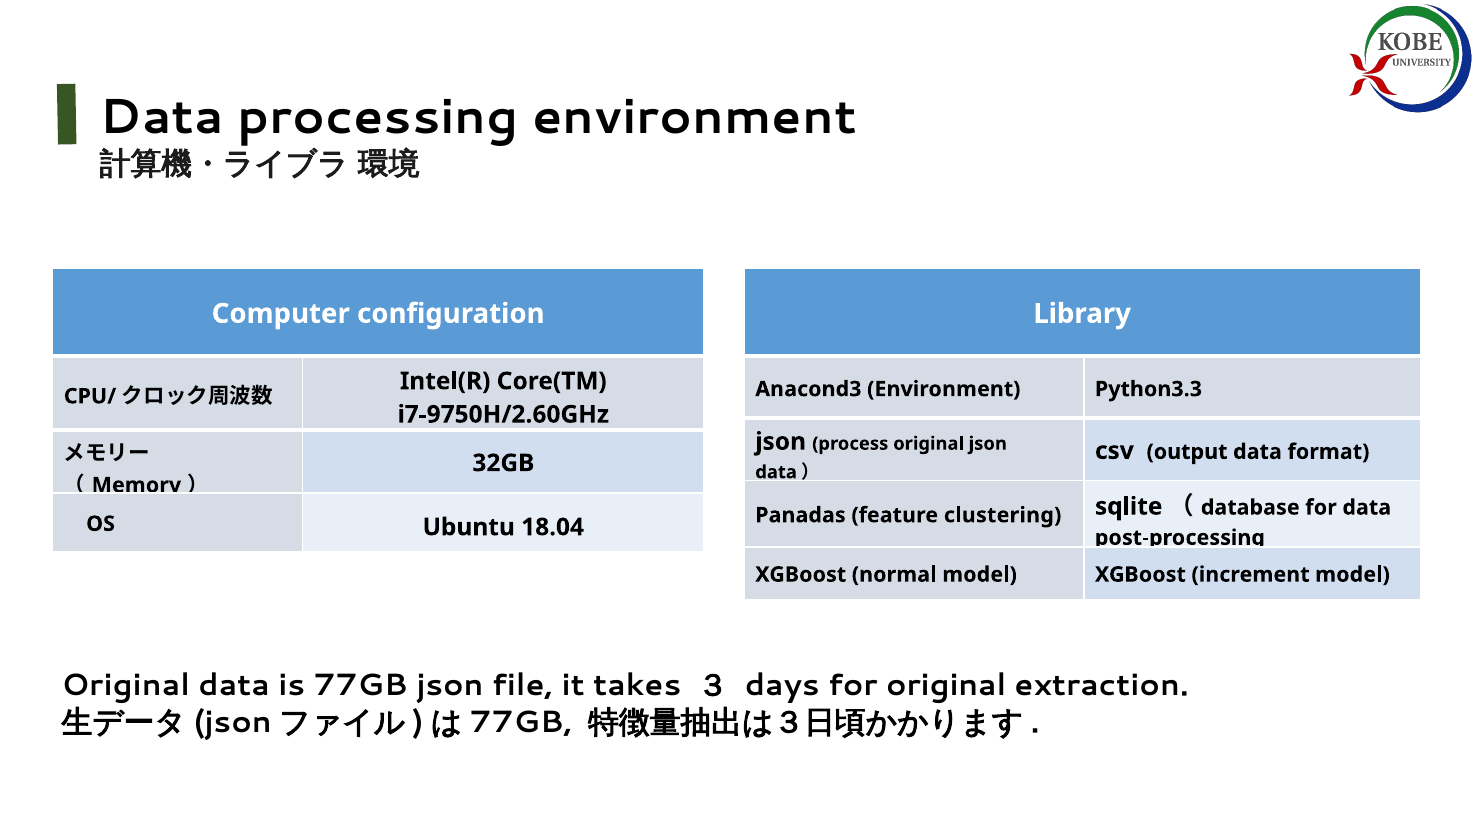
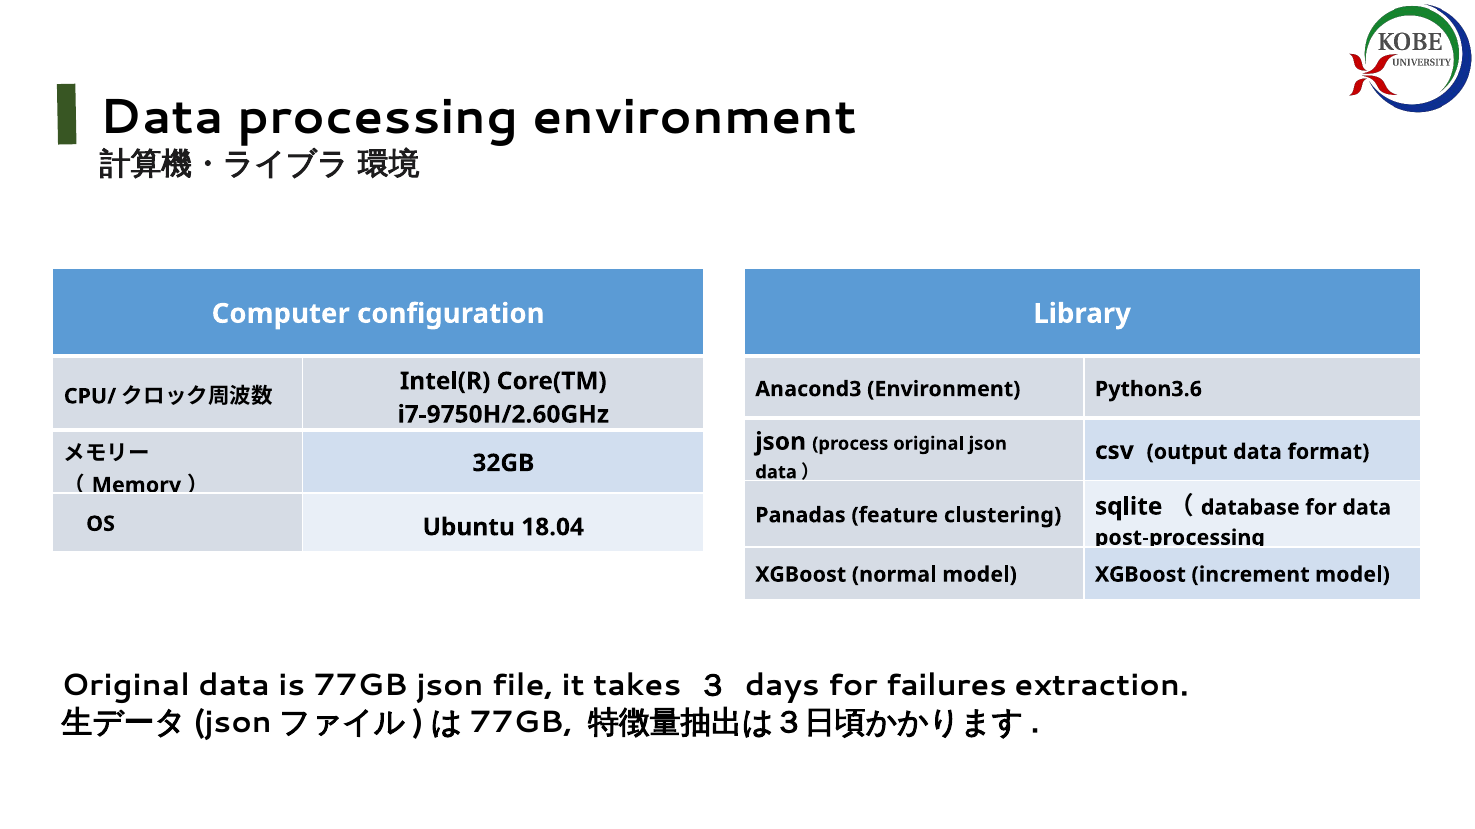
Python3.3: Python3.3 -> Python3.6 (1148, 389)
for original: original -> failures (946, 686)
